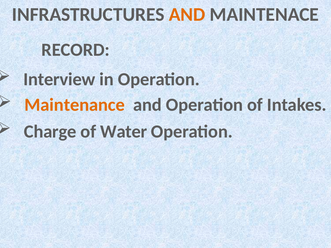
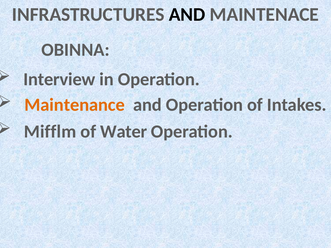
AND colour: orange -> black (187, 15)
RECORD: RECORD -> OBINNA (76, 50)
Charge: Charge -> Mifflm (50, 132)
